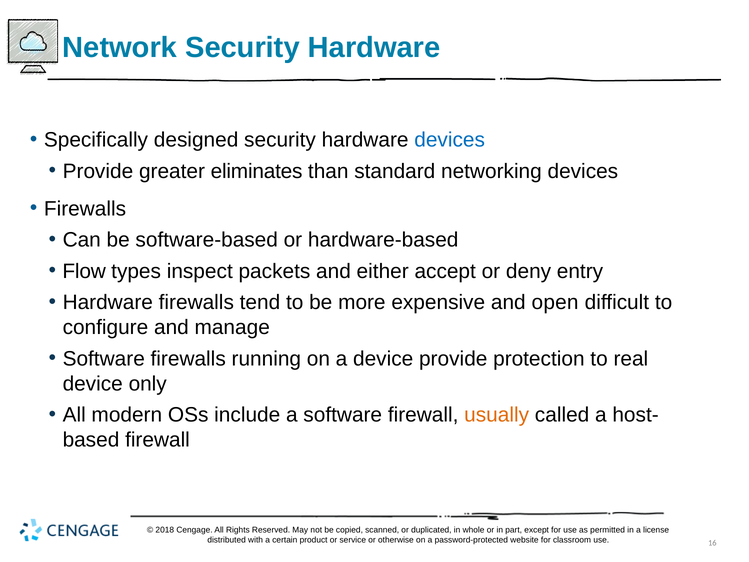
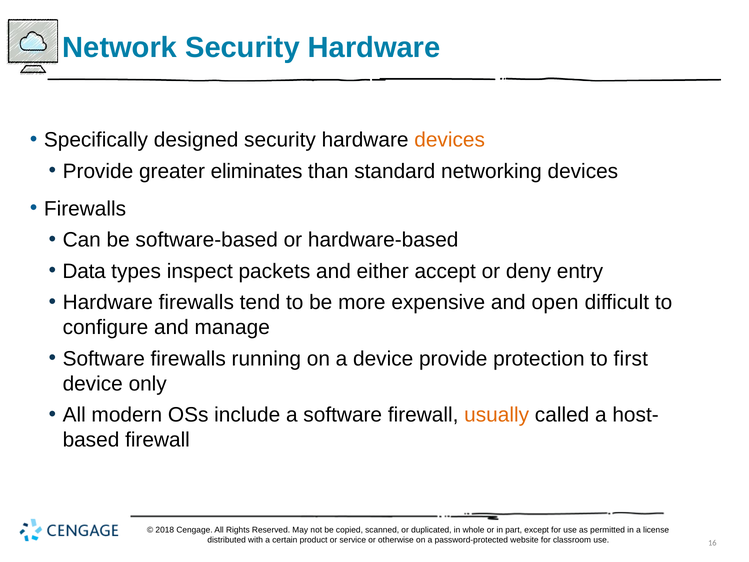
devices colour: blue -> orange (450, 140)
Flow: Flow -> Data (84, 271)
real: real -> first (631, 359)
